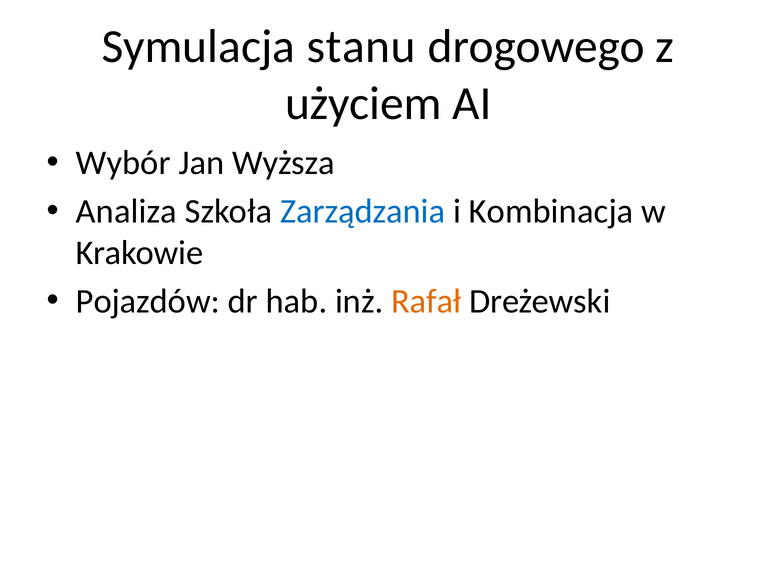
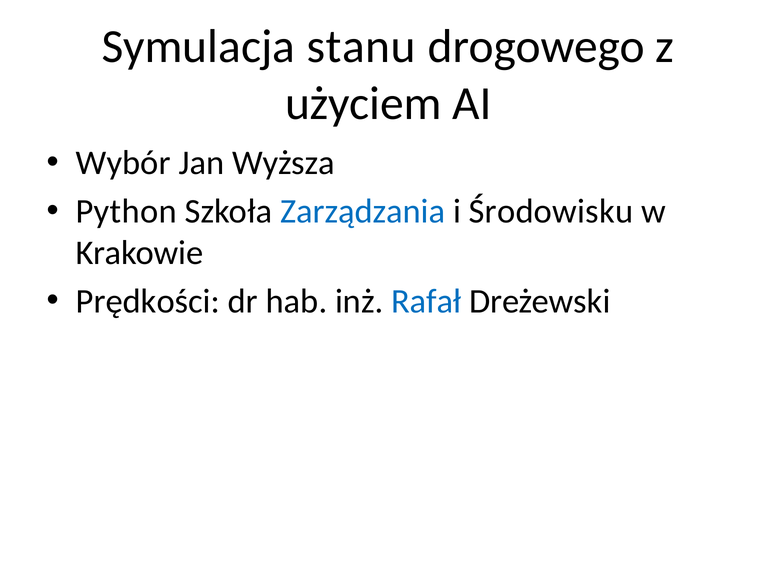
Analiza: Analiza -> Python (126, 211)
Kombinacja: Kombinacja -> Środowisku (551, 211)
Pojazdów: Pojazdów -> Prędkości (148, 301)
Rafał colour: orange -> blue (426, 301)
